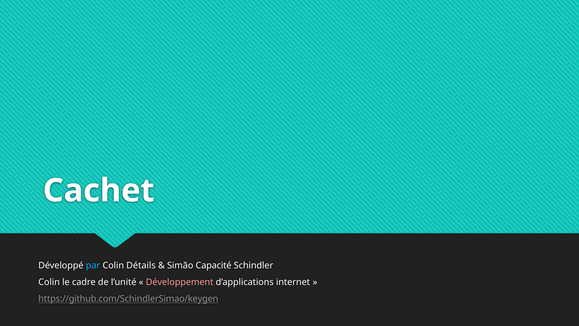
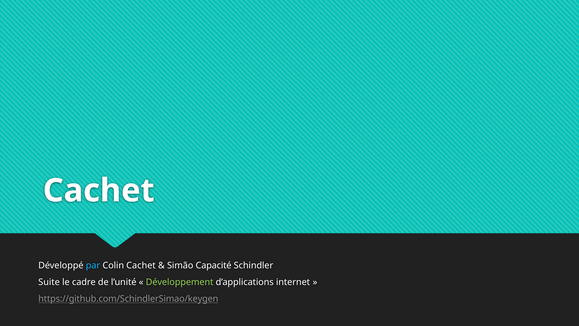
Colin Détails: Détails -> Cachet (141, 265)
Colin: Colin -> Suite (49, 282)
Développement colour: pink -> light green (180, 282)
